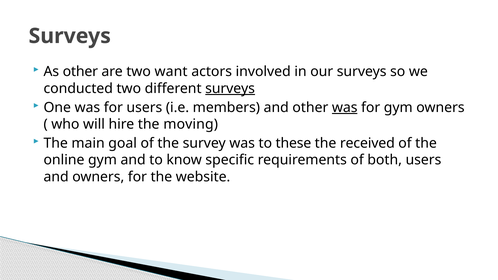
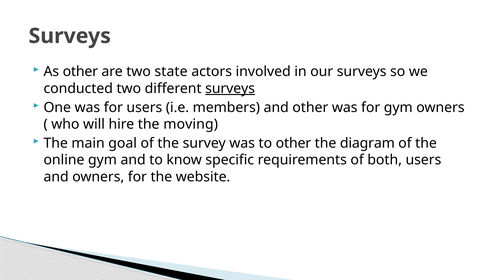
want: want -> state (171, 72)
was underline: present -> none (345, 107)
to these: these -> other (293, 143)
received: received -> diagram (367, 143)
